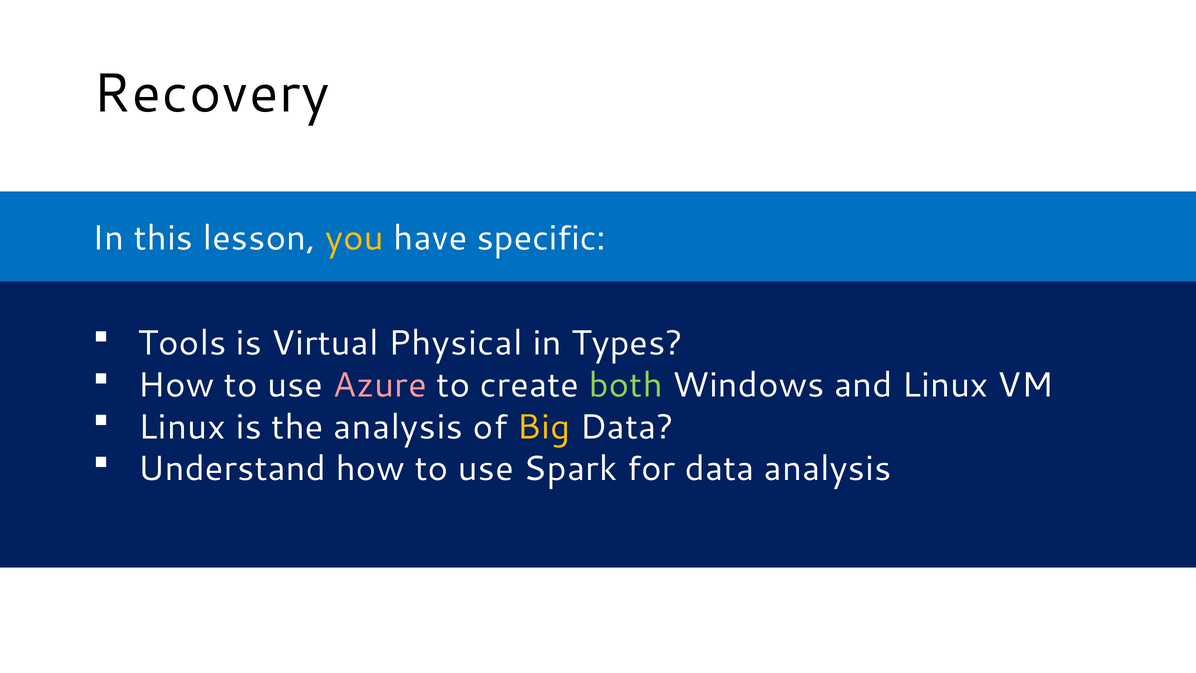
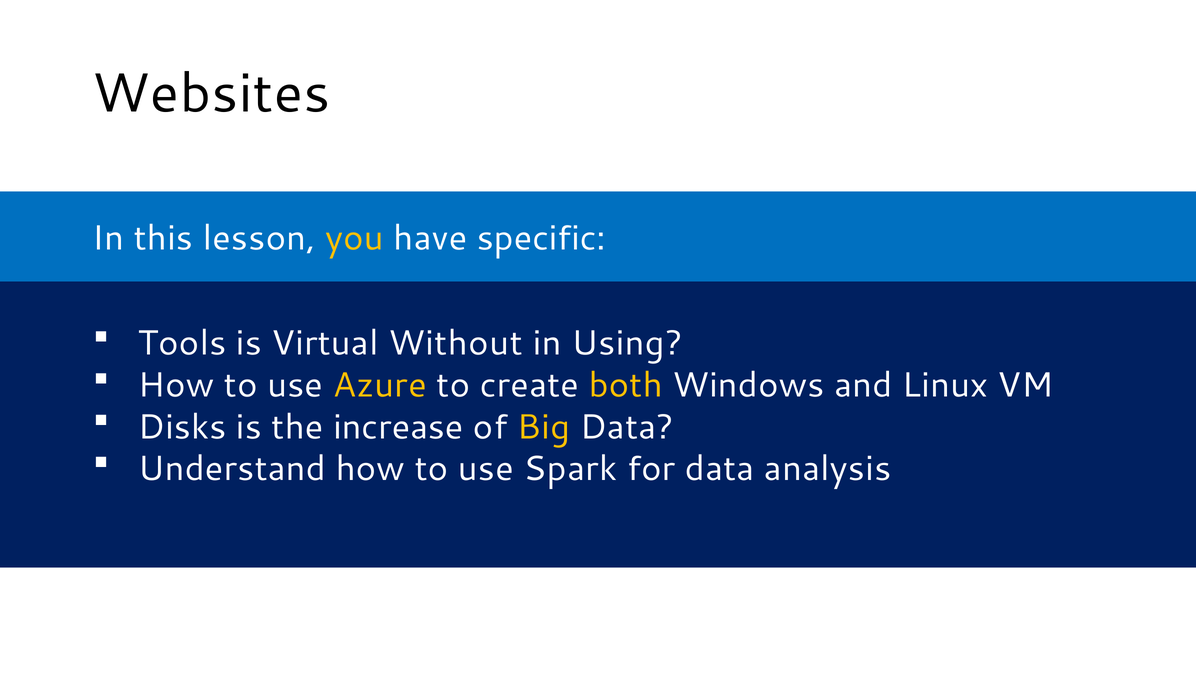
Recovery: Recovery -> Websites (211, 94)
Physical: Physical -> Without (456, 343)
Types: Types -> Using (627, 343)
Azure colour: pink -> yellow (380, 385)
both colour: light green -> yellow (626, 385)
Linux: Linux -> Disks (182, 427)
the analysis: analysis -> increase (398, 427)
